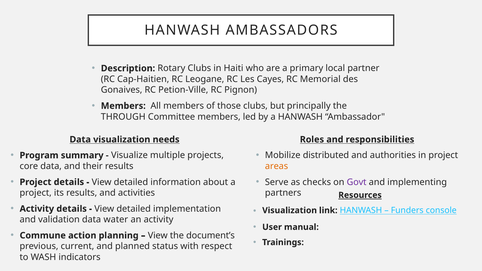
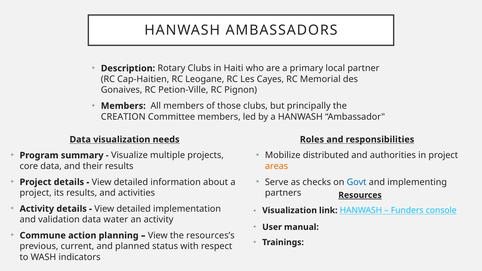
THROUGH: THROUGH -> CREATION (123, 117)
Govt colour: purple -> blue (357, 182)
document’s: document’s -> resources’s (210, 236)
